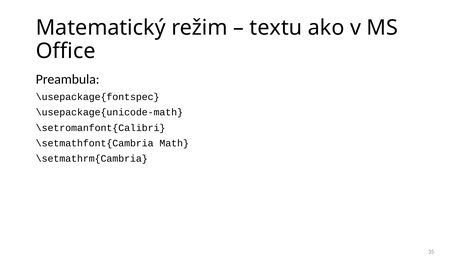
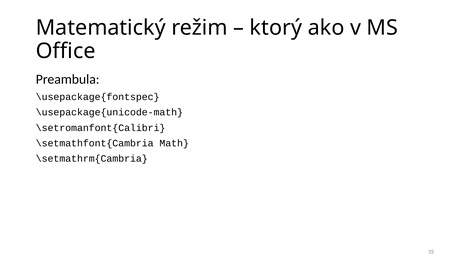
textu: textu -> ktorý (276, 28)
